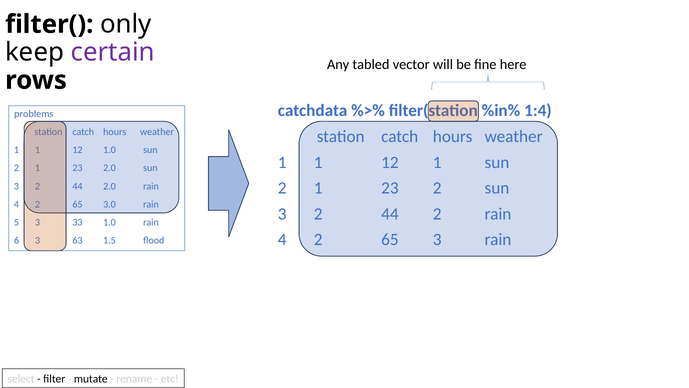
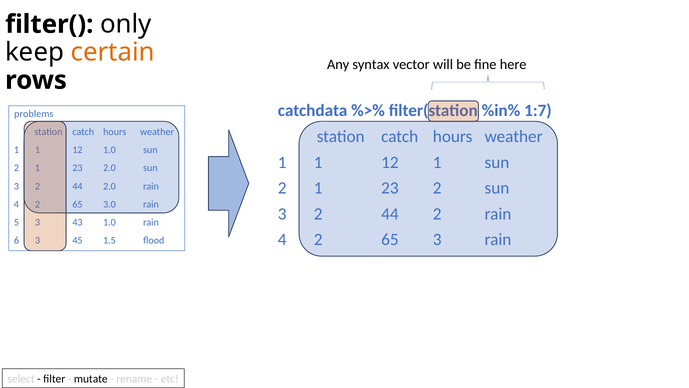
certain colour: purple -> orange (113, 52)
tabled: tabled -> syntax (371, 65)
1:4: 1:4 -> 1:7 (538, 111)
33: 33 -> 43 (77, 222)
63: 63 -> 45 (77, 240)
